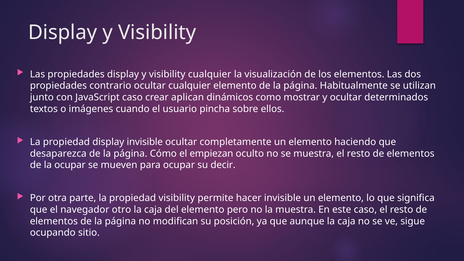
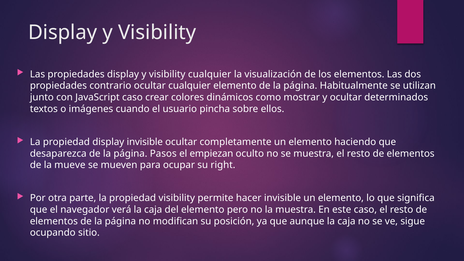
aplican: aplican -> colores (188, 97)
Cómo: Cómo -> Pasos (163, 153)
la ocupar: ocupar -> mueve (70, 165)
decir: decir -> right (223, 165)
otro: otro -> verá (122, 210)
